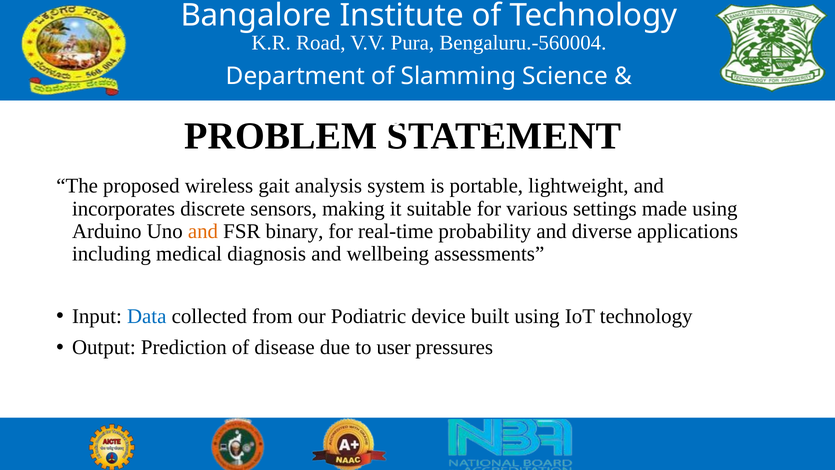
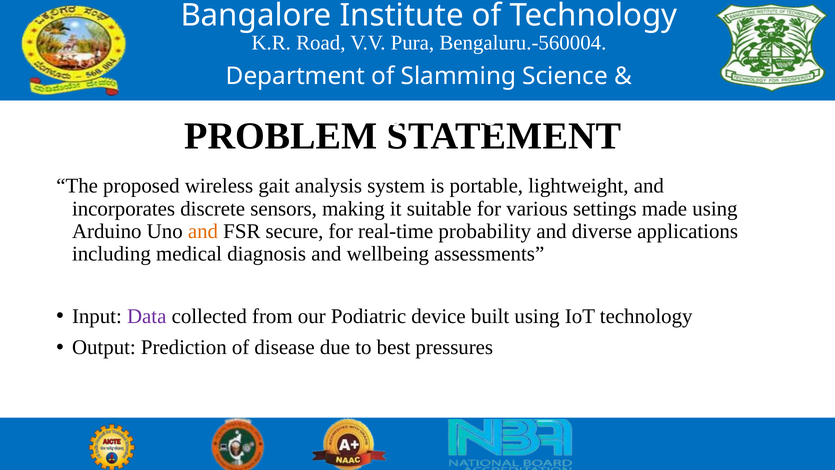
binary: binary -> secure (295, 231)
Data colour: blue -> purple (147, 316)
user: user -> best (394, 347)
